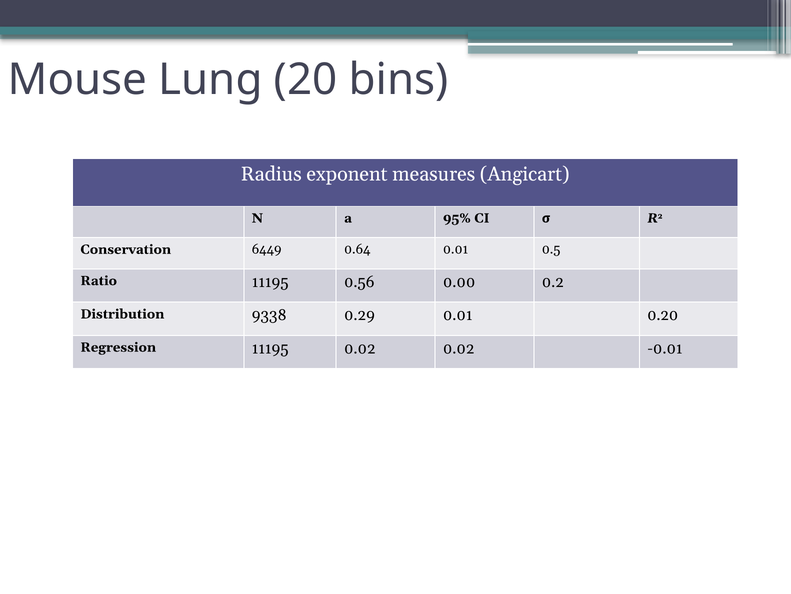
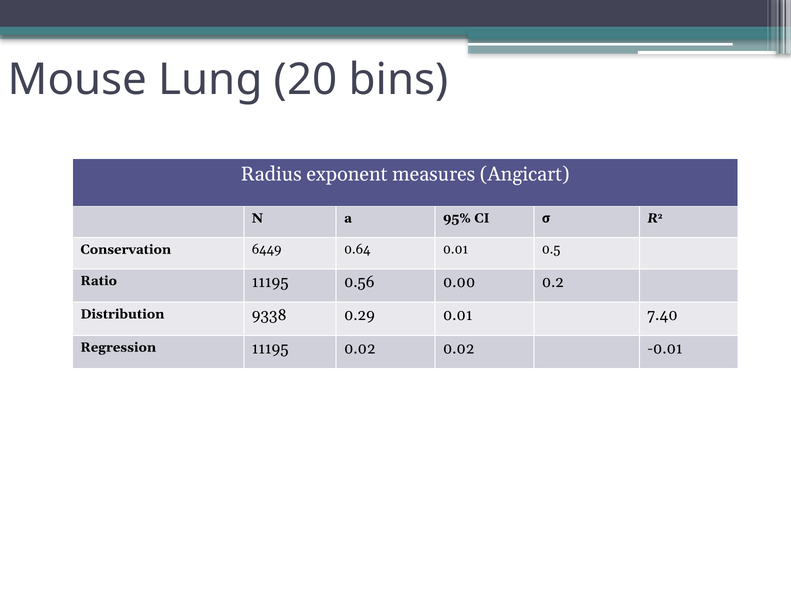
0.20: 0.20 -> 7.40 (663, 315)
